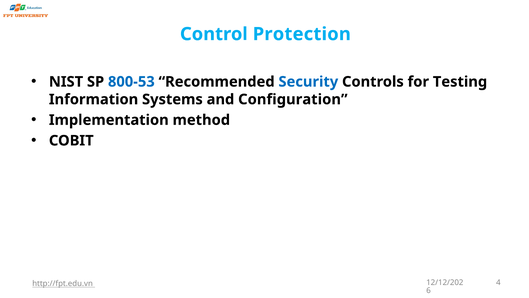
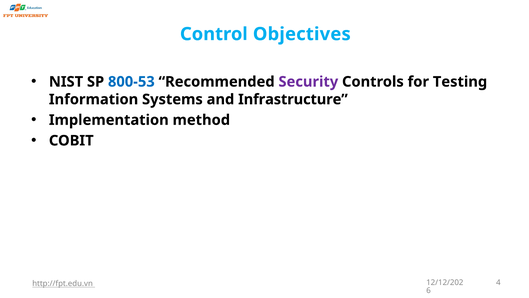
Protection: Protection -> Objectives (302, 34)
Security colour: blue -> purple (308, 82)
Configuration: Configuration -> Infrastructure (293, 99)
